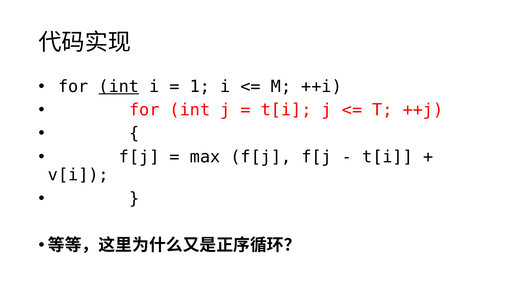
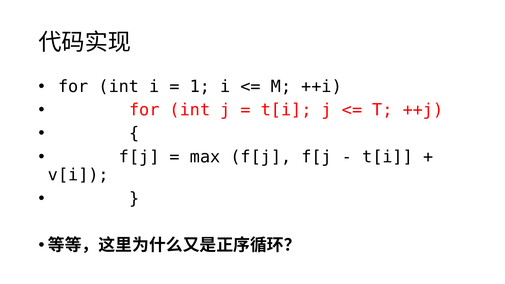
int underline: present -> none (119, 87)
